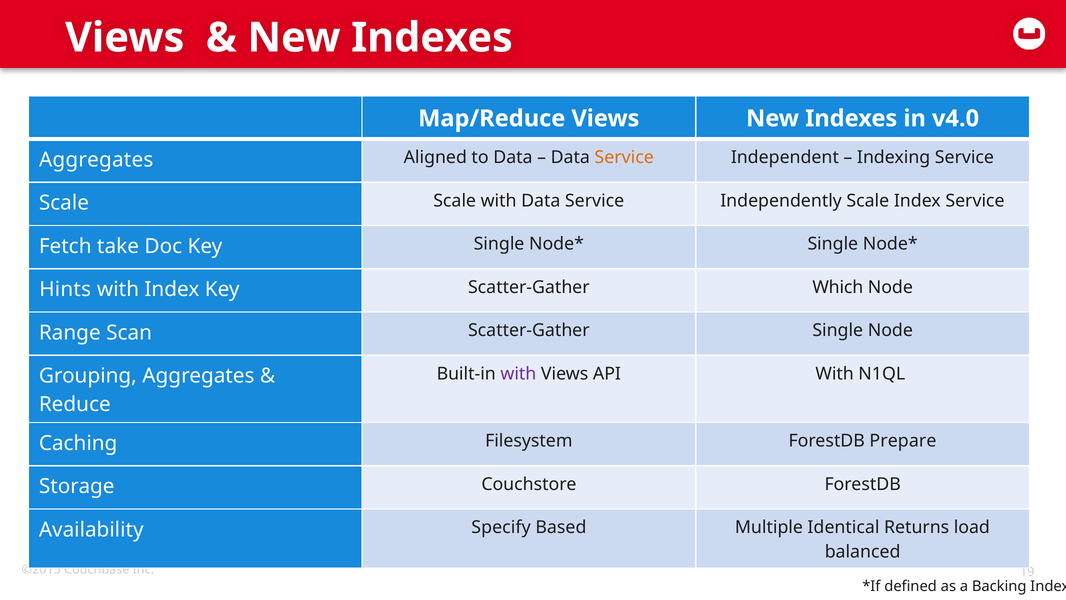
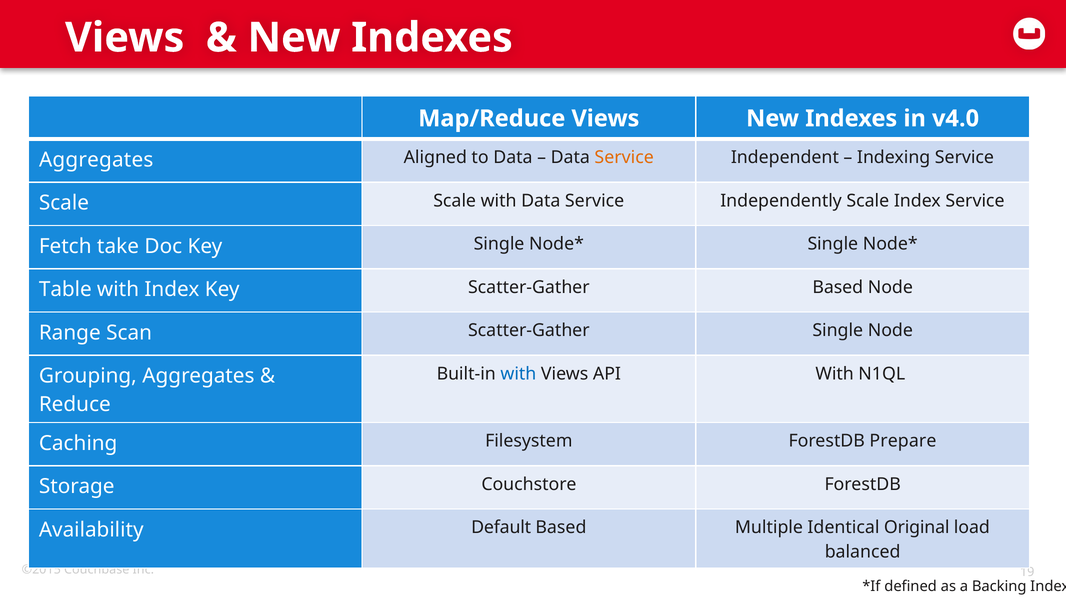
Hints: Hints -> Table (65, 289)
Scatter-Gather Which: Which -> Based (838, 287)
with colour: purple -> blue (518, 374)
Specify: Specify -> Default (501, 527)
Returns: Returns -> Original (917, 527)
